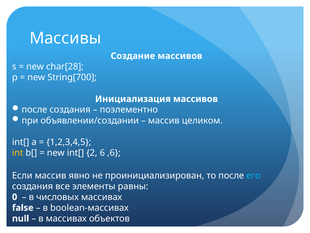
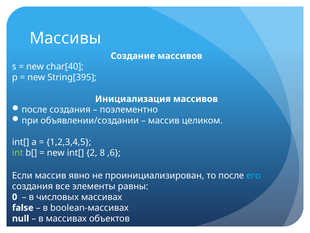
char[28: char[28 -> char[40 (65, 67)
String[700: String[700 -> String[395 (72, 77)
int colour: yellow -> light green (18, 152)
6: 6 -> 8 (102, 152)
